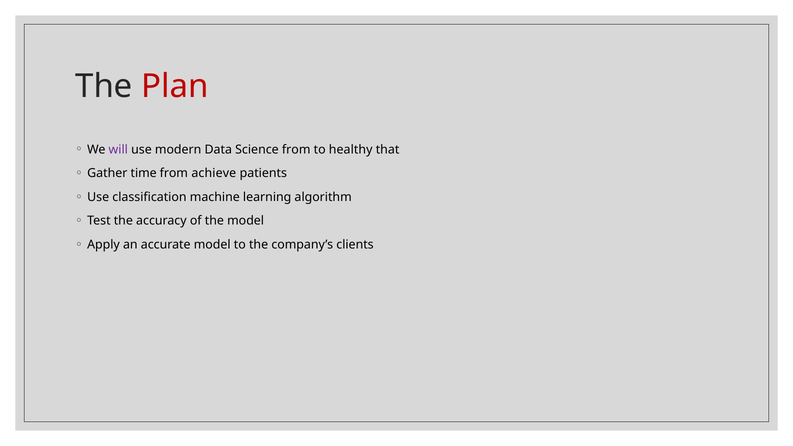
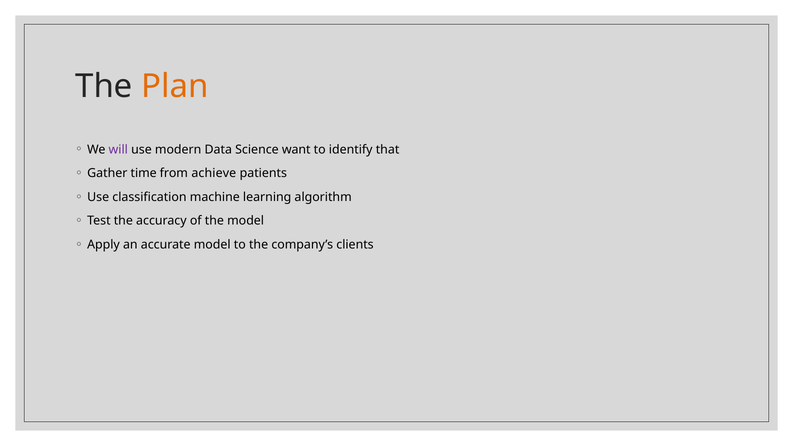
Plan colour: red -> orange (175, 86)
Science from: from -> want (296, 150)
healthy: healthy -> identify (351, 150)
